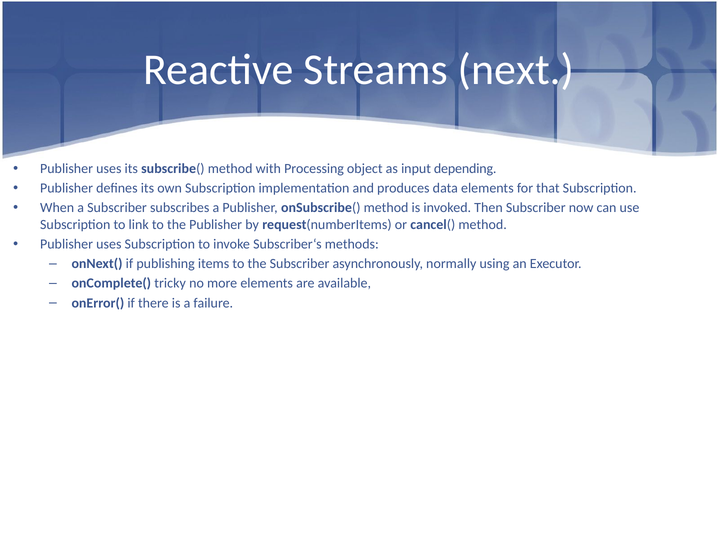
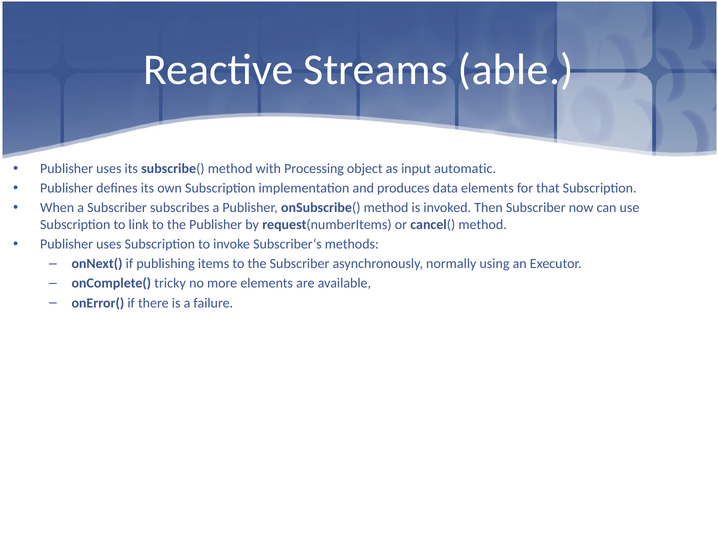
next: next -> able (516, 70)
depending: depending -> automatic (465, 169)
